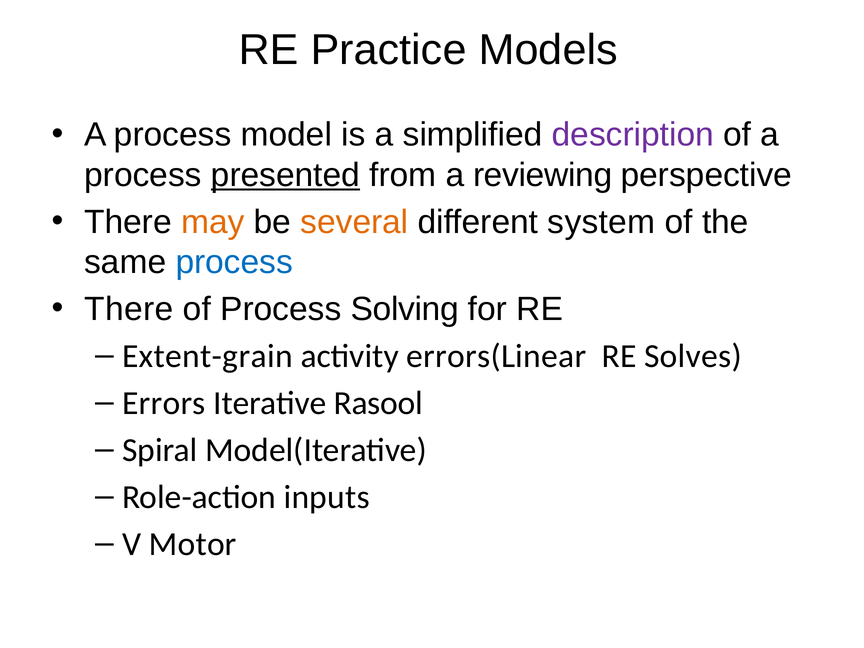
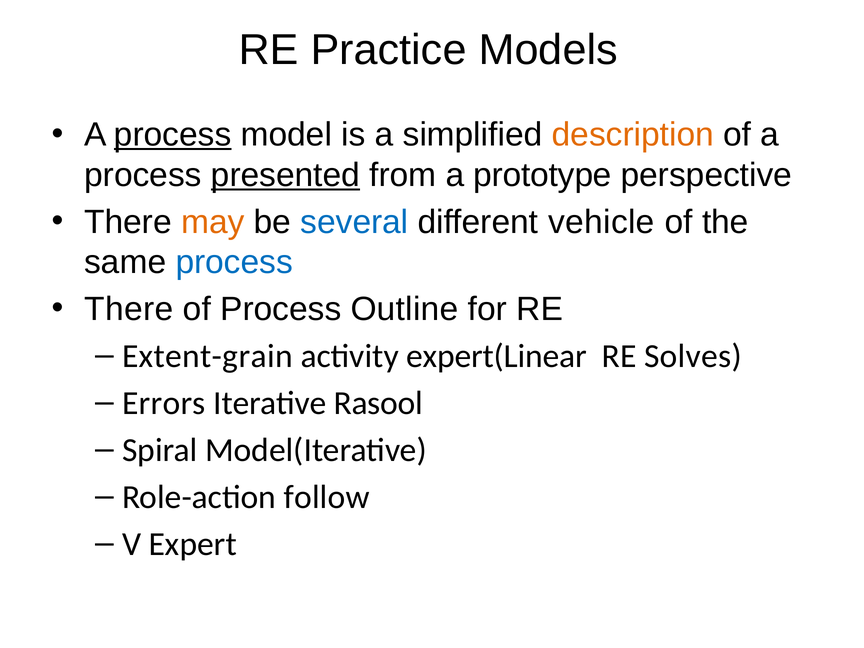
process underline: none -> present (173, 135)
description colour: purple -> orange (633, 135)
reviewing: reviewing -> prototype (543, 175)
several colour: orange -> blue (354, 222)
system: system -> vehicle (601, 222)
Solving: Solving -> Outline (404, 309)
errors(Linear: errors(Linear -> expert(Linear (497, 356)
inputs: inputs -> follow (327, 497)
Motor: Motor -> Expert (193, 544)
